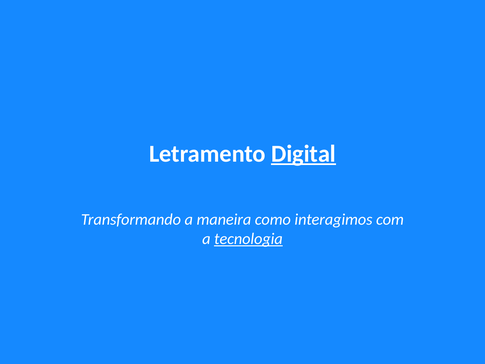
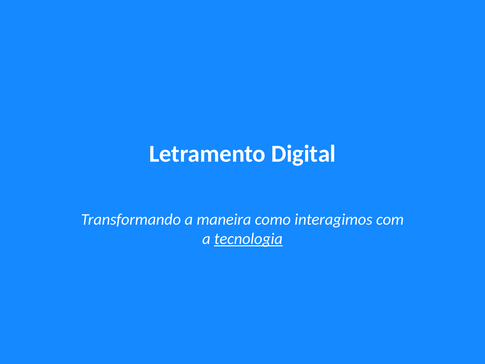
Digital underline: present -> none (304, 154)
